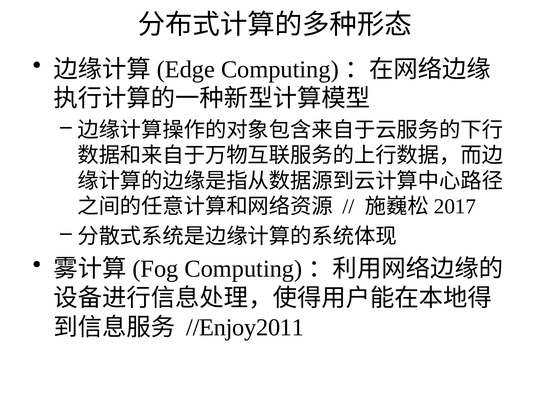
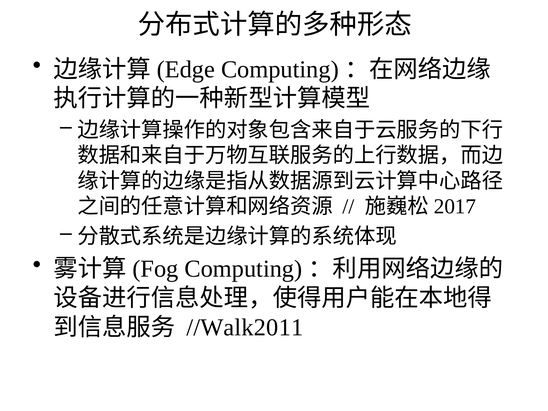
//Enjoy2011: //Enjoy2011 -> //Walk2011 (245, 327)
